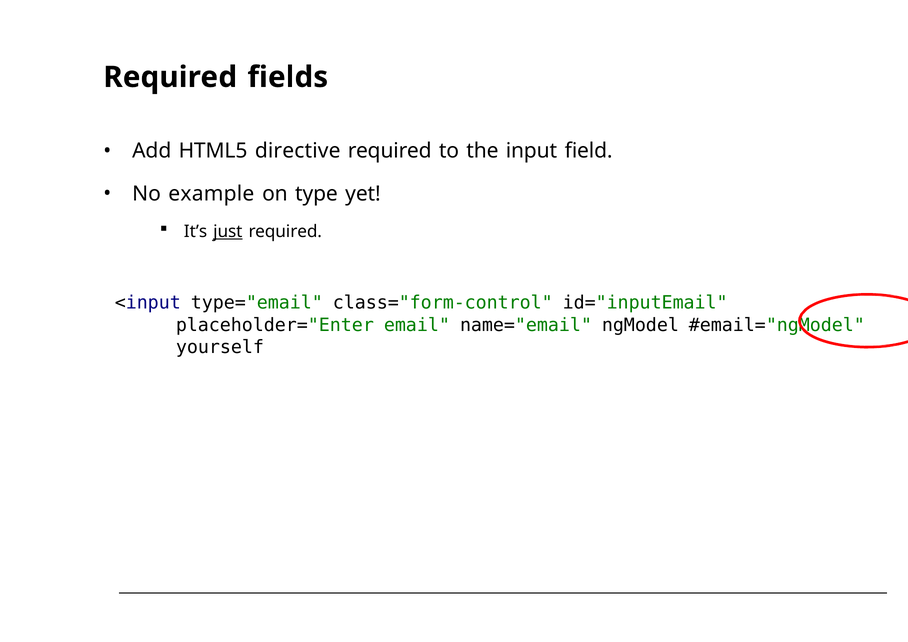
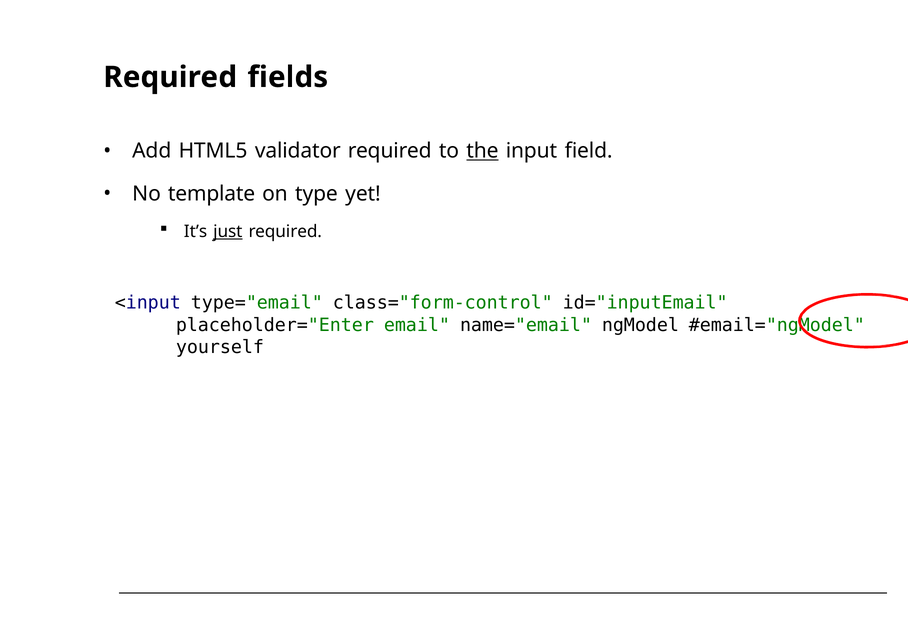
directive: directive -> validator (298, 151)
the underline: none -> present (482, 151)
example: example -> template (212, 194)
